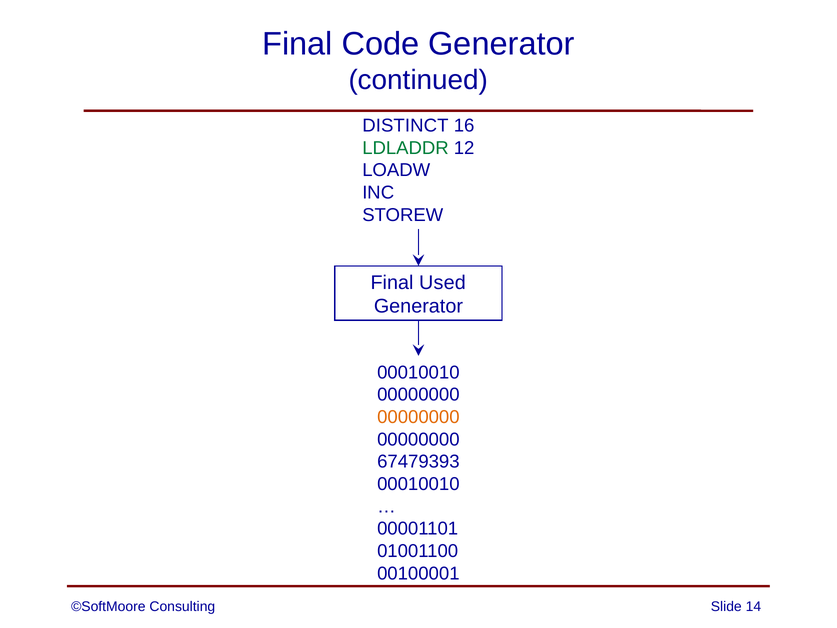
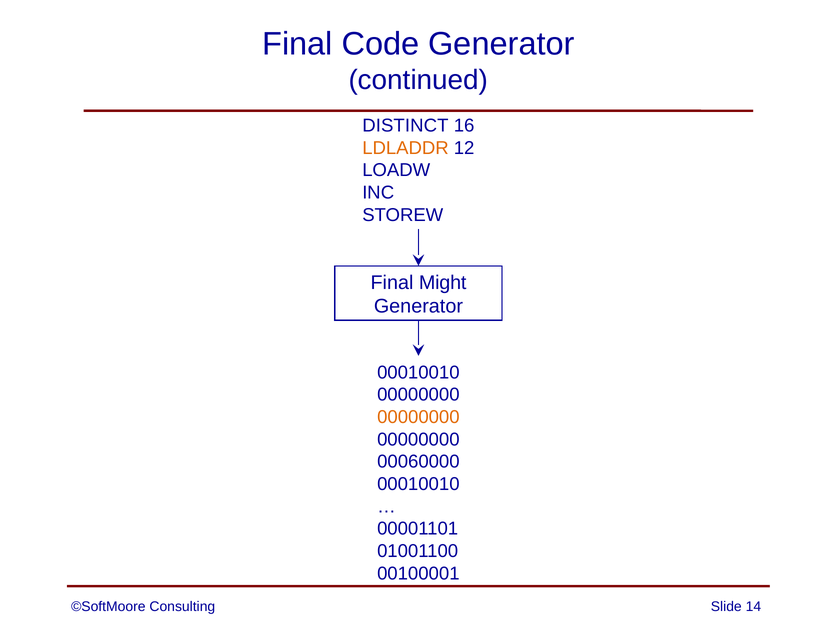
LDLADDR colour: green -> orange (405, 148)
Used: Used -> Might (443, 282)
67479393: 67479393 -> 00060000 (418, 462)
